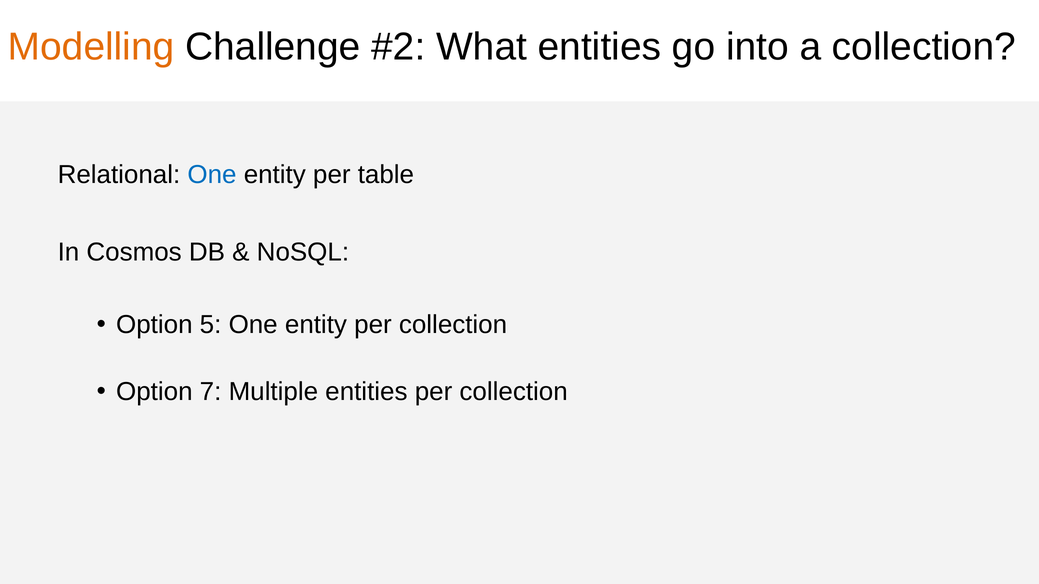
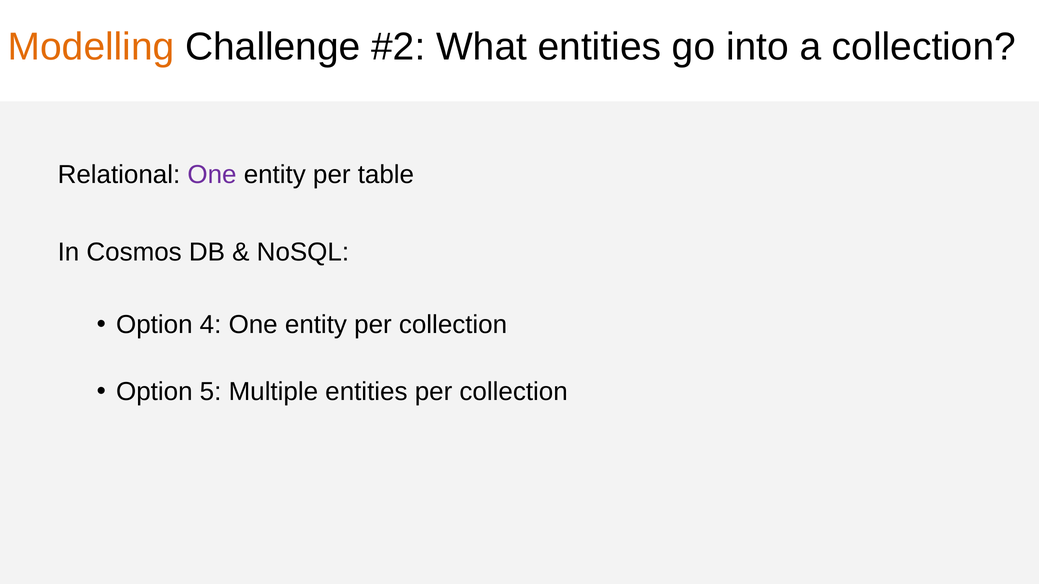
One colour: blue -> purple (212, 175)
5: 5 -> 4 (211, 325)
7: 7 -> 5 (211, 392)
